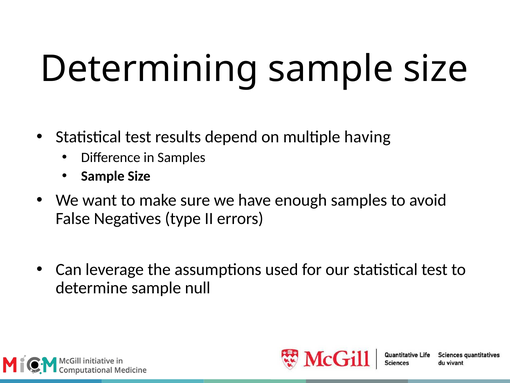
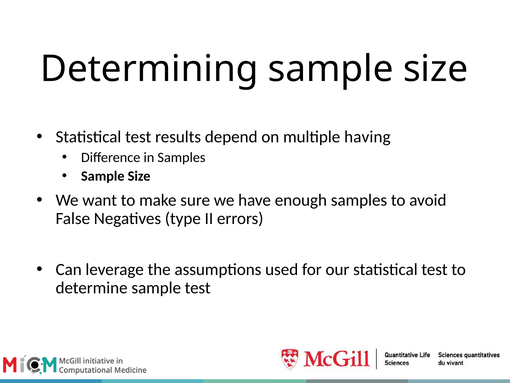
sample null: null -> test (198, 287)
